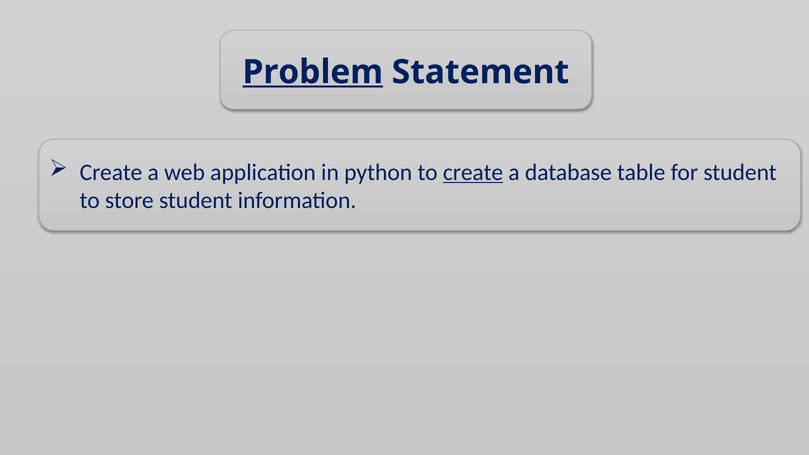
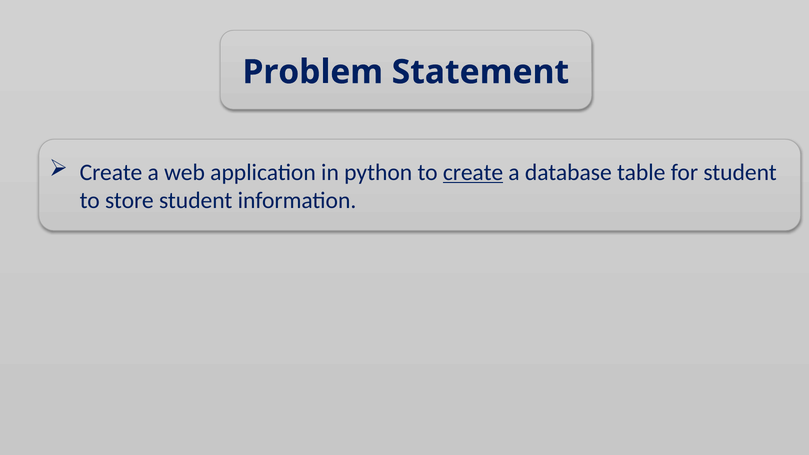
Problem underline: present -> none (313, 72)
